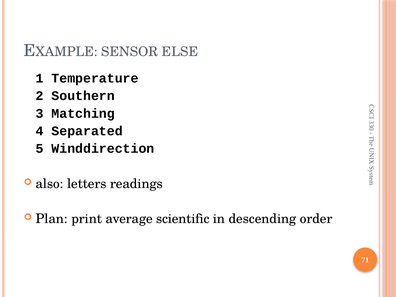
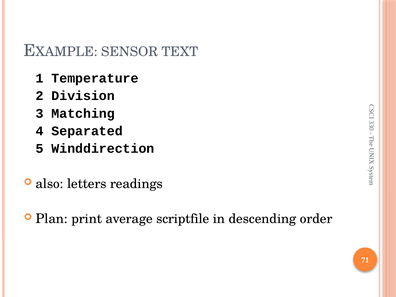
ELSE: ELSE -> TEXT (180, 52)
Southern: Southern -> Division (83, 96)
scientific: scientific -> scriptfile (183, 219)
